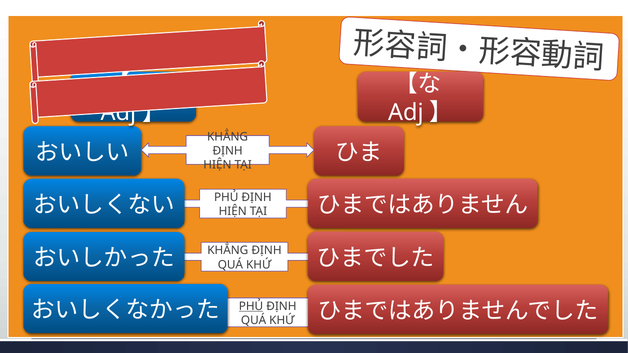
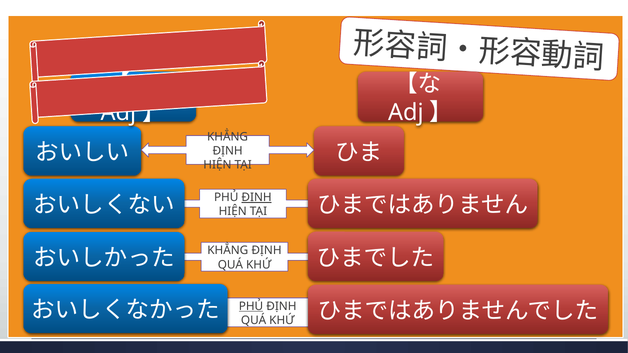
ĐỊNH underline: none -> present (257, 198)
